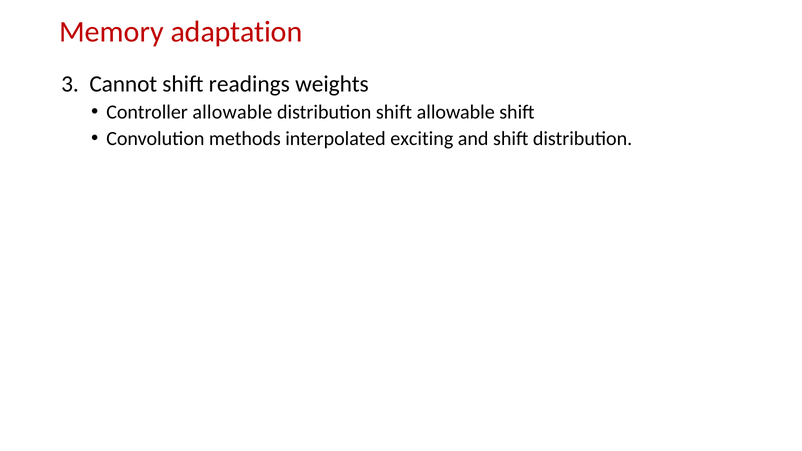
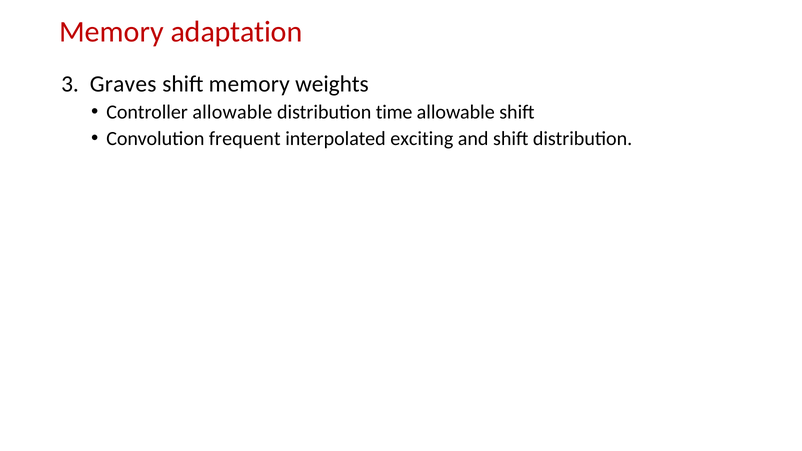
Cannot: Cannot -> Graves (123, 84)
shift readings: readings -> memory (249, 84)
distribution shift: shift -> time (394, 112)
methods: methods -> frequent (245, 139)
